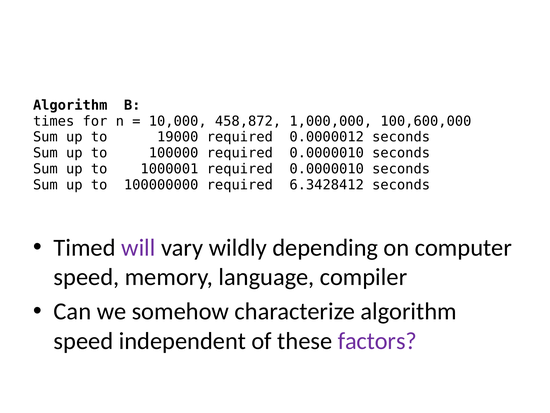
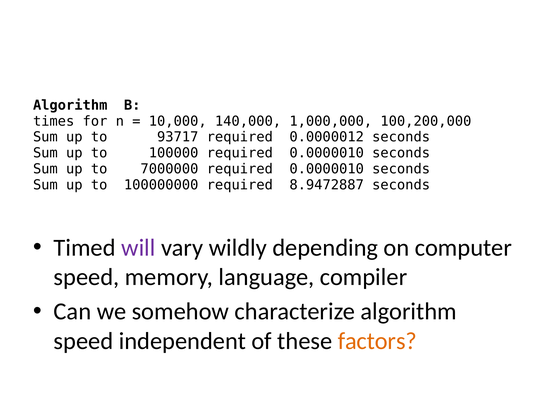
458,872: 458,872 -> 140,000 (248, 121)
100,600,000: 100,600,000 -> 100,200,000 (426, 121)
19000: 19000 -> 93717 (178, 137)
1000001: 1000001 -> 7000000 (169, 169)
6.3428412: 6.3428412 -> 8.9472887 (327, 185)
factors colour: purple -> orange (377, 341)
